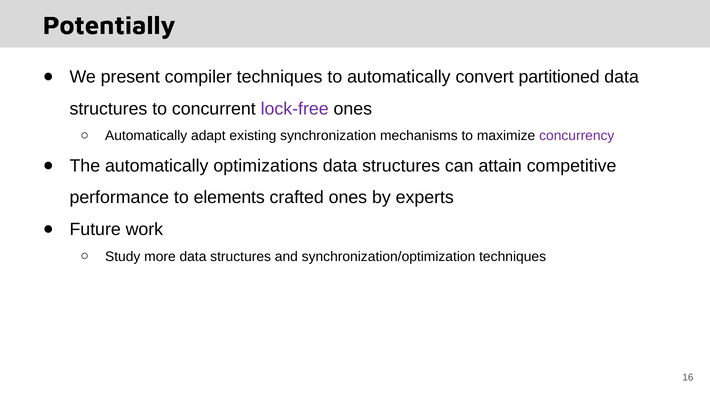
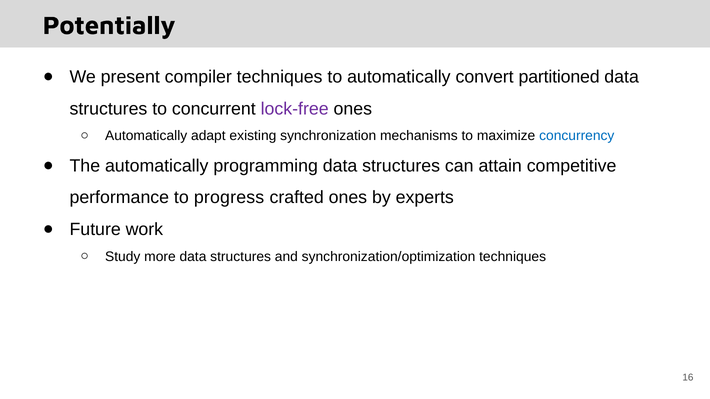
concurrency colour: purple -> blue (577, 136)
optimizations: optimizations -> programming (266, 166)
elements: elements -> progress (229, 198)
